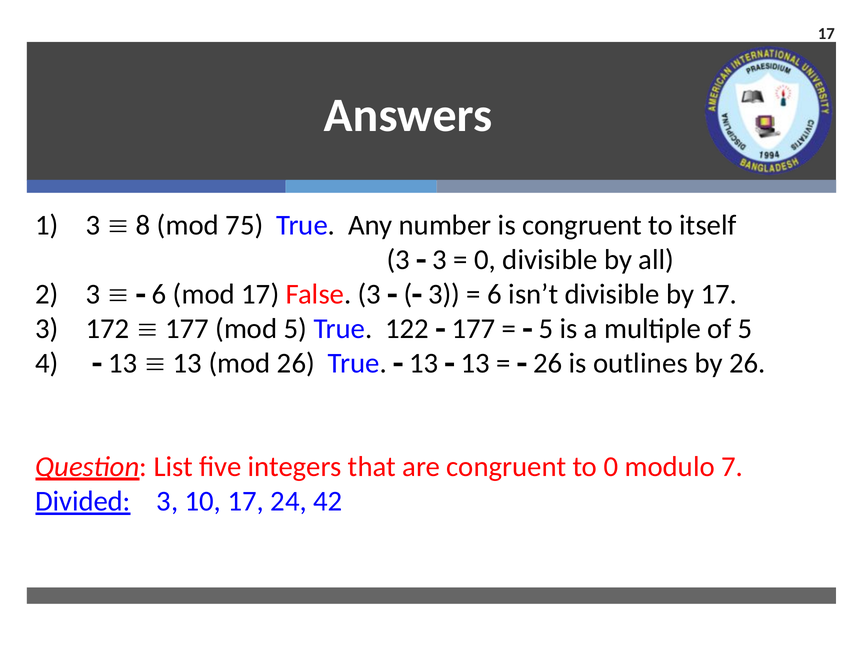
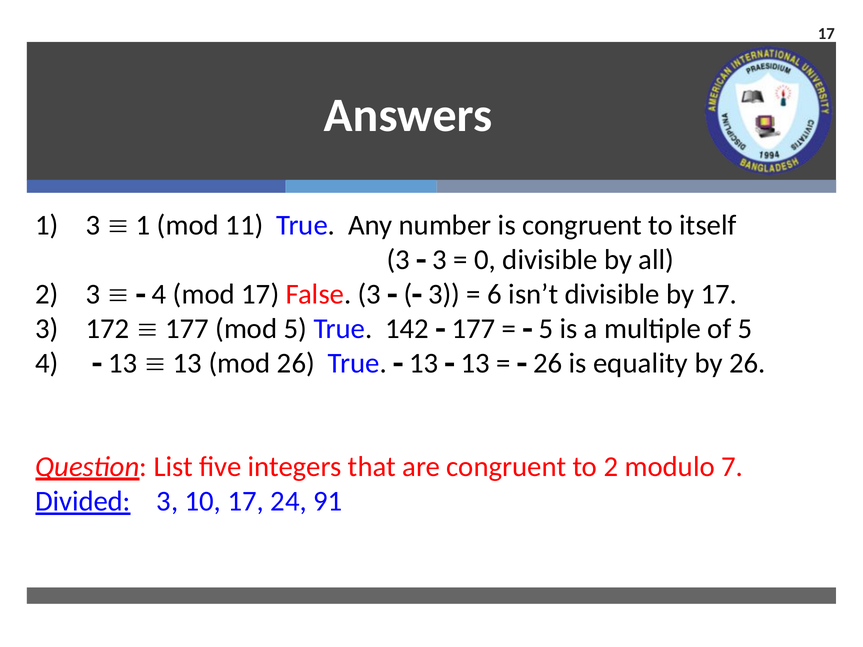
8: 8 -> 1 (143, 225)
75: 75 -> 11 (244, 225)
6: 6 -> 4 (159, 294)
122: 122 -> 142 (407, 329)
outlines: outlines -> equality (641, 363)
to 0: 0 -> 2 (611, 467)
42: 42 -> 91 (328, 501)
